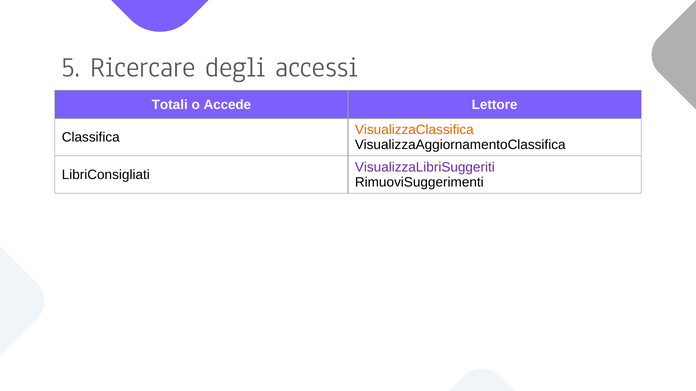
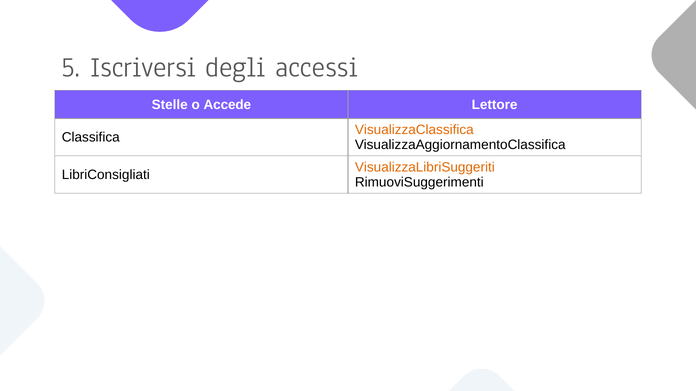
Ricercare: Ricercare -> Iscriversi (143, 67)
Totali: Totali -> Stelle (170, 105)
VisualizzaLibriSuggeriti colour: purple -> orange (425, 167)
